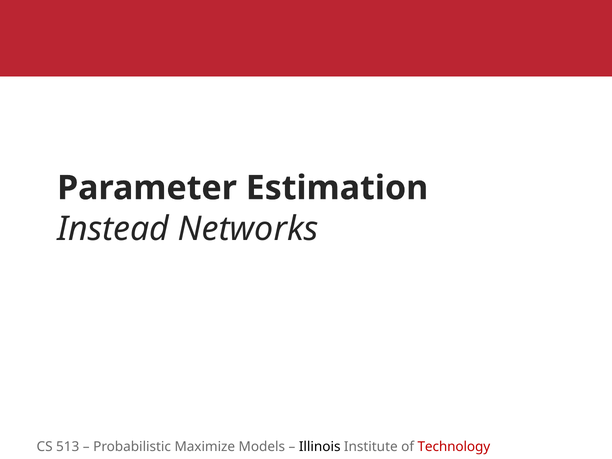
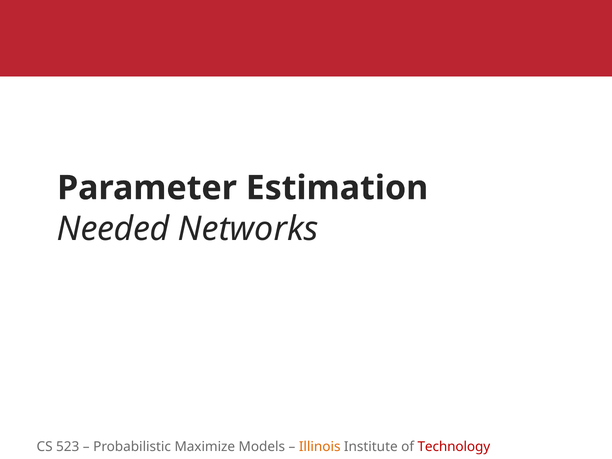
Instead: Instead -> Needed (113, 229)
513: 513 -> 523 (68, 447)
Illinois colour: black -> orange (320, 447)
